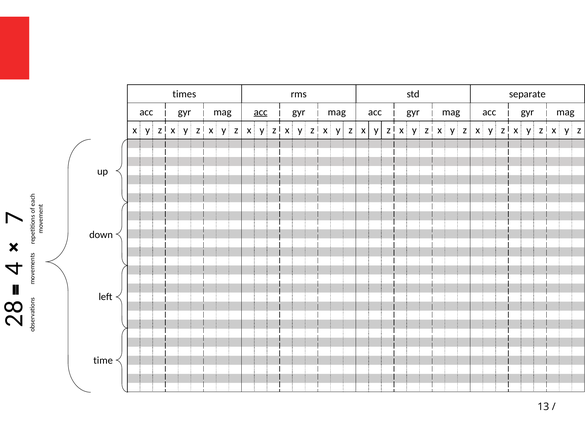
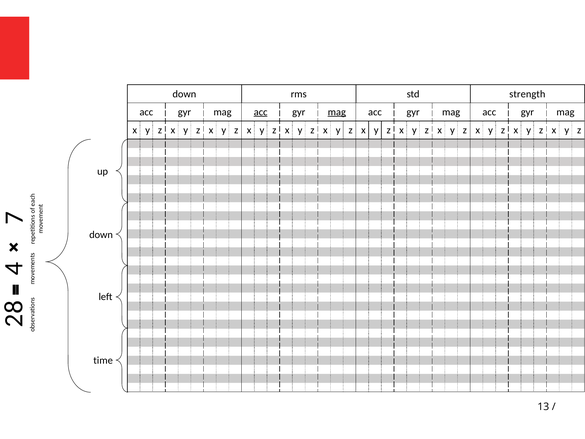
times: times -> down (184, 94)
separate: separate -> strength (527, 94)
mag underline: none -> present (337, 112)
